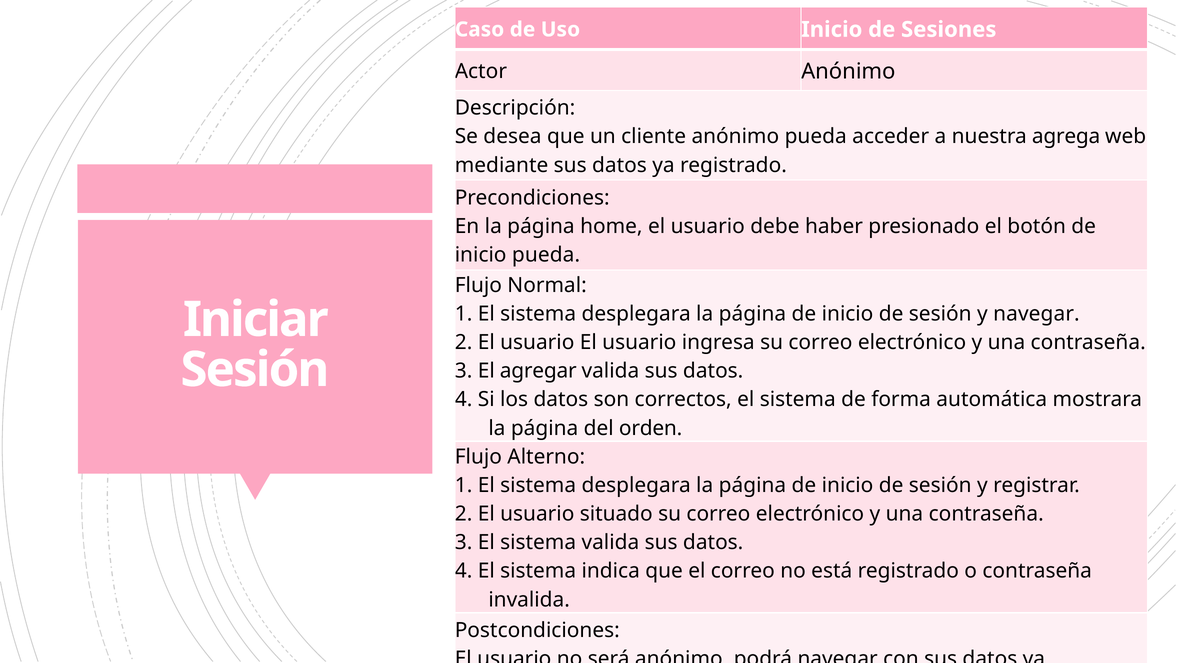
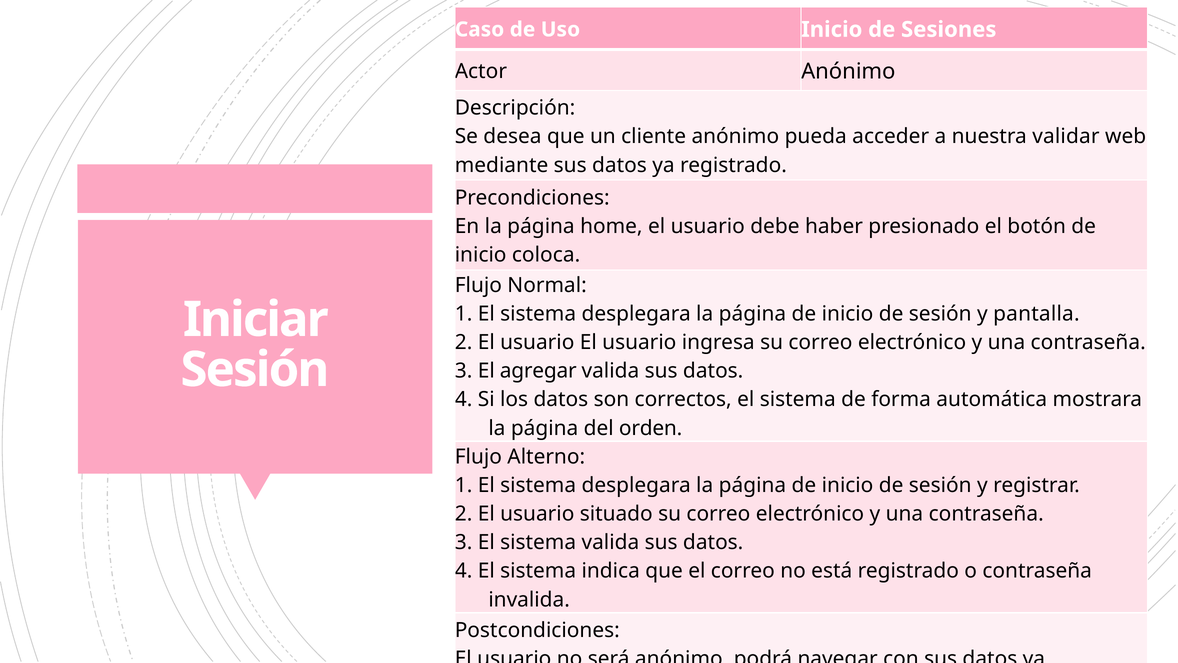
agrega: agrega -> validar (1066, 136)
inicio pueda: pueda -> coloca (546, 255)
y navegar: navegar -> pantalla (1036, 314)
